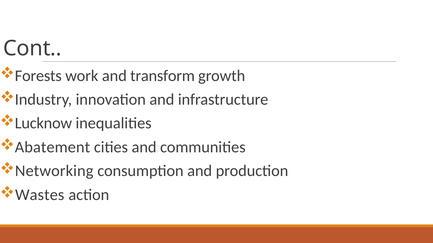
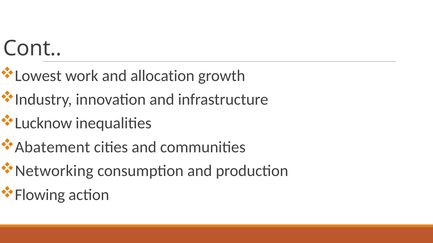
Forests: Forests -> Lowest (38, 76)
transform: transform -> allocation (162, 76)
Wastes: Wastes -> Flowing (40, 195)
